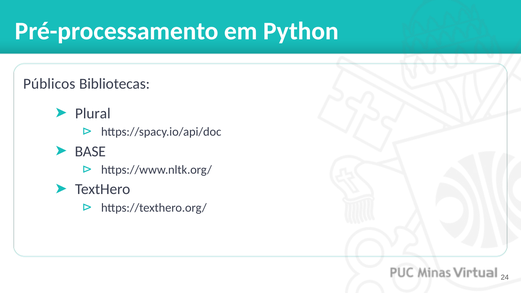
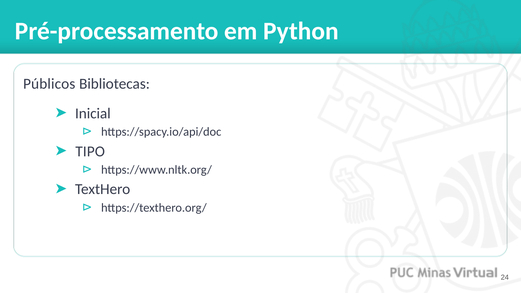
Plural: Plural -> Inicial (93, 113)
BASE: BASE -> TIPO (90, 151)
